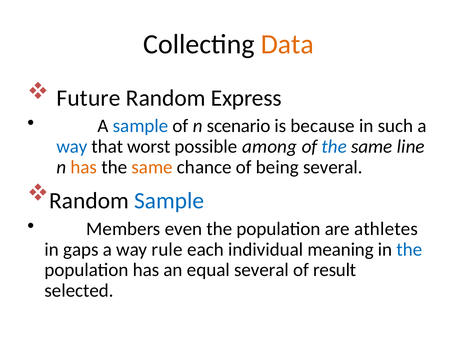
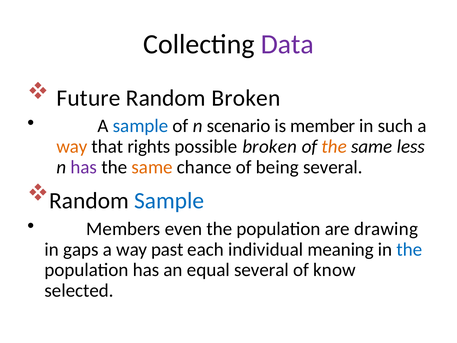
Data colour: orange -> purple (287, 44)
Random Express: Express -> Broken (246, 98)
because: because -> member (323, 126)
way colour: blue -> orange (72, 146)
worst: worst -> rights (149, 146)
possible among: among -> broken (270, 146)
the colour: blue -> orange (334, 146)
line: line -> less (411, 146)
has colour: orange -> purple (84, 167)
athletes: athletes -> drawing (386, 229)
rule: rule -> past (167, 249)
result: result -> know (334, 270)
